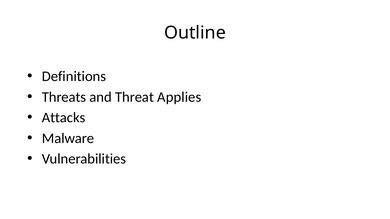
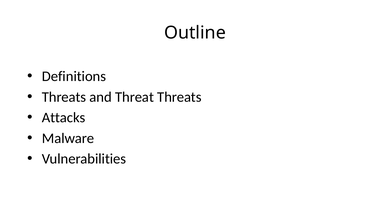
Threat Applies: Applies -> Threats (179, 97)
